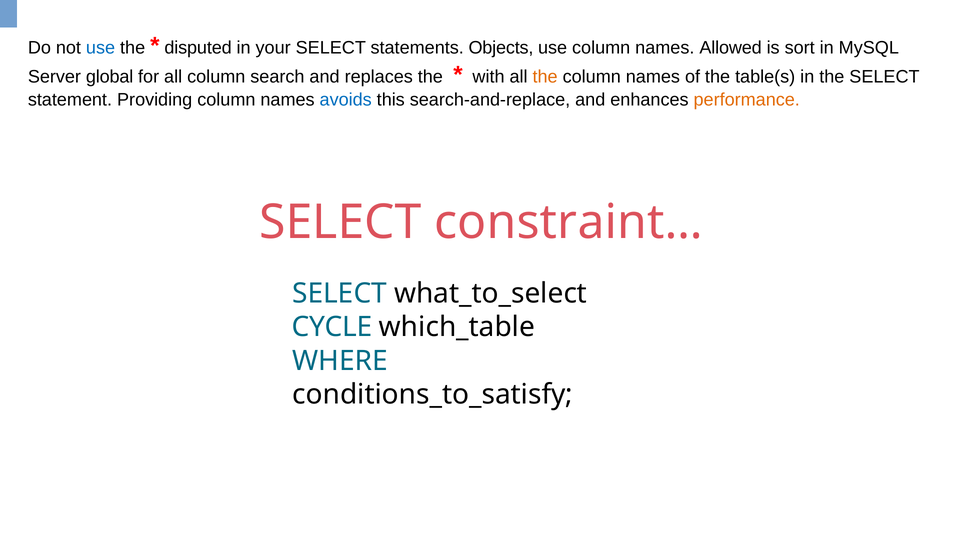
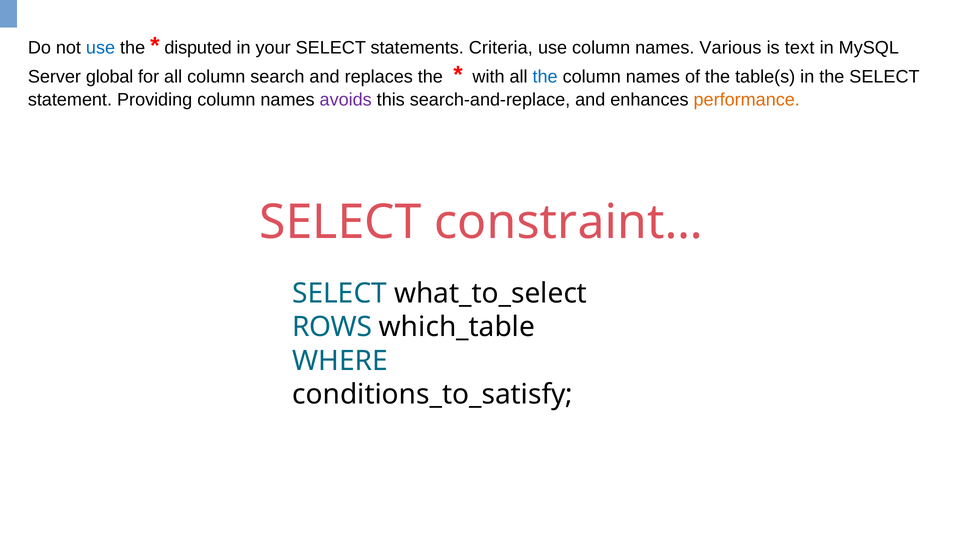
Objects: Objects -> Criteria (501, 48)
Allowed: Allowed -> Various (730, 48)
sort: sort -> text (800, 48)
the colour: orange -> blue (545, 77)
avoids colour: blue -> purple (346, 100)
CYCLE: CYCLE -> ROWS (332, 327)
